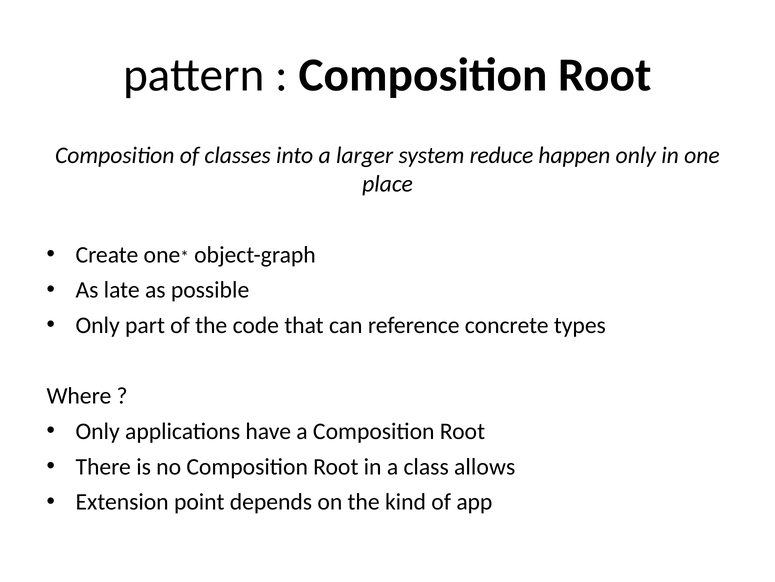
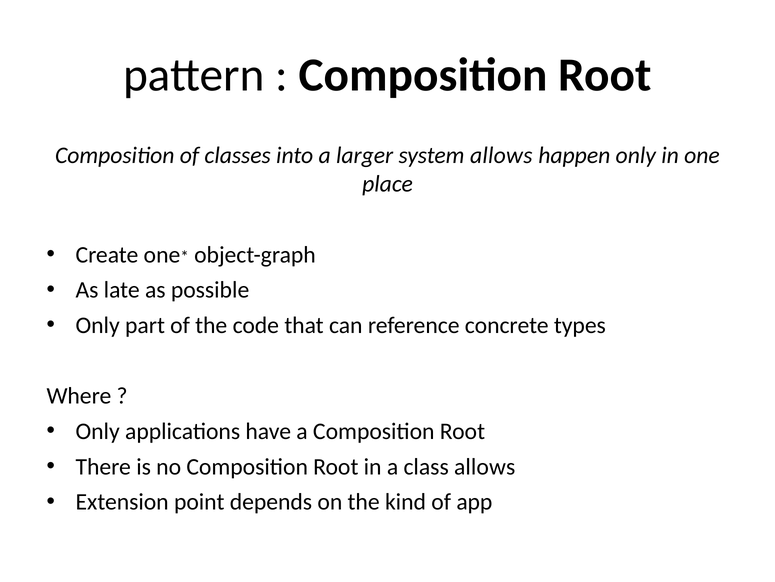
system reduce: reduce -> allows (501, 155)
